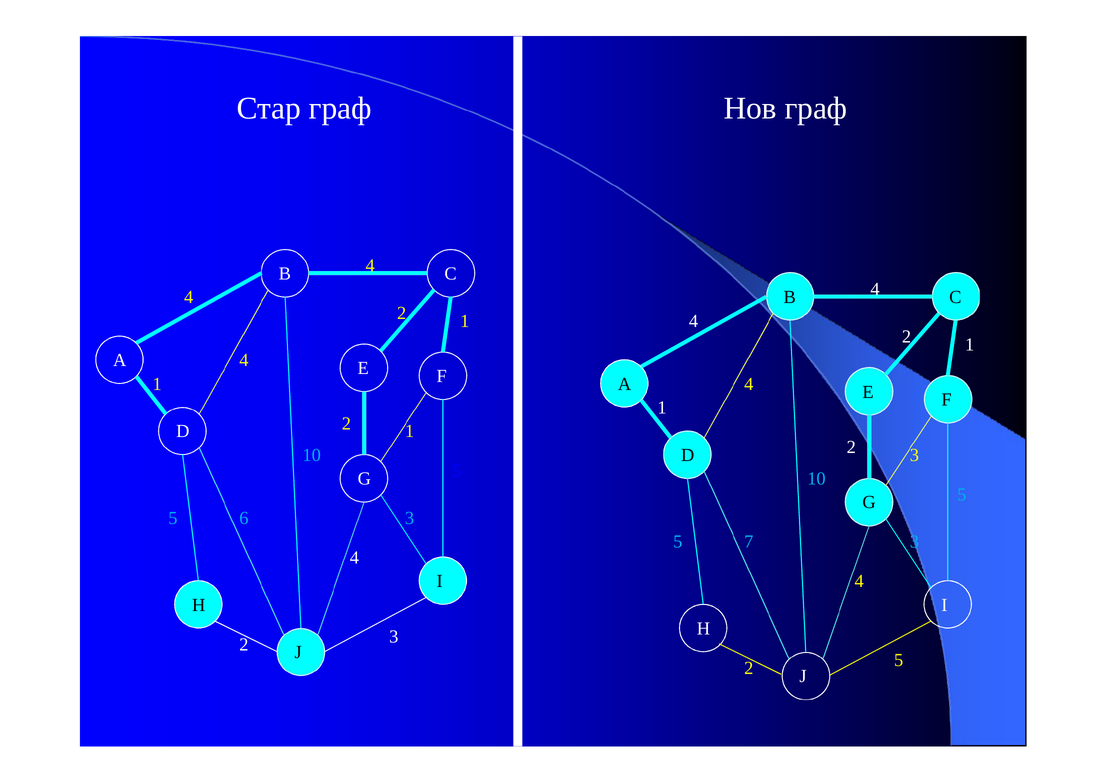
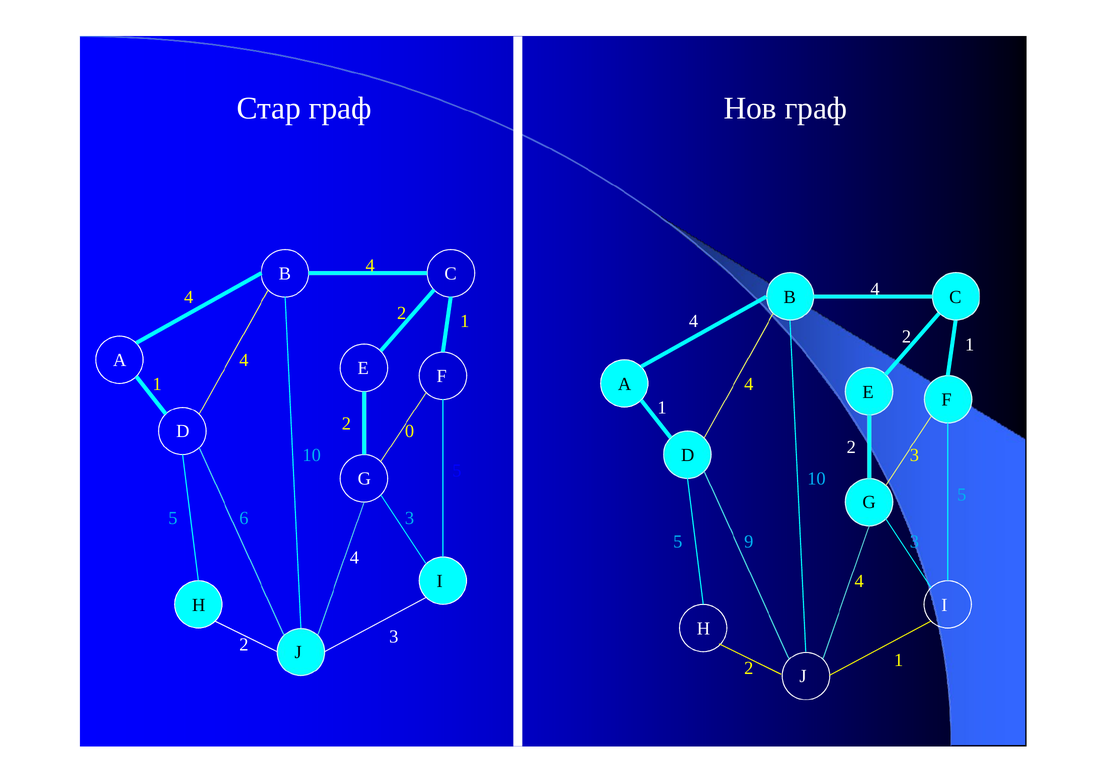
1: 1 -> 0 (410, 431)
7: 7 -> 9 (749, 542)
J 5: 5 -> 1 (899, 660)
